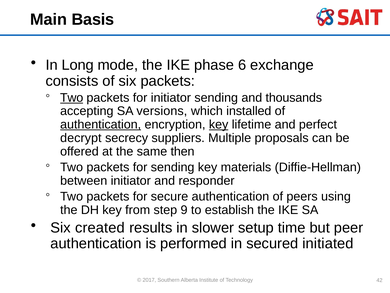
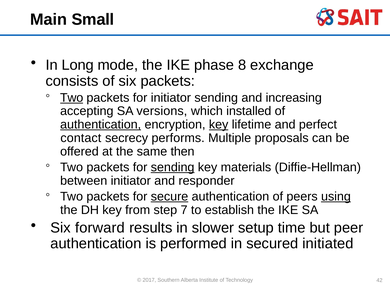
Basis: Basis -> Small (93, 19)
6: 6 -> 8 (242, 65)
thousands: thousands -> increasing (294, 97)
decrypt: decrypt -> contact (81, 138)
suppliers: suppliers -> performs (178, 138)
sending underline: none -> present (173, 167)
secure underline: none -> present (170, 196)
using underline: none -> present (336, 196)
9: 9 -> 7 (184, 210)
created: created -> forward (100, 227)
